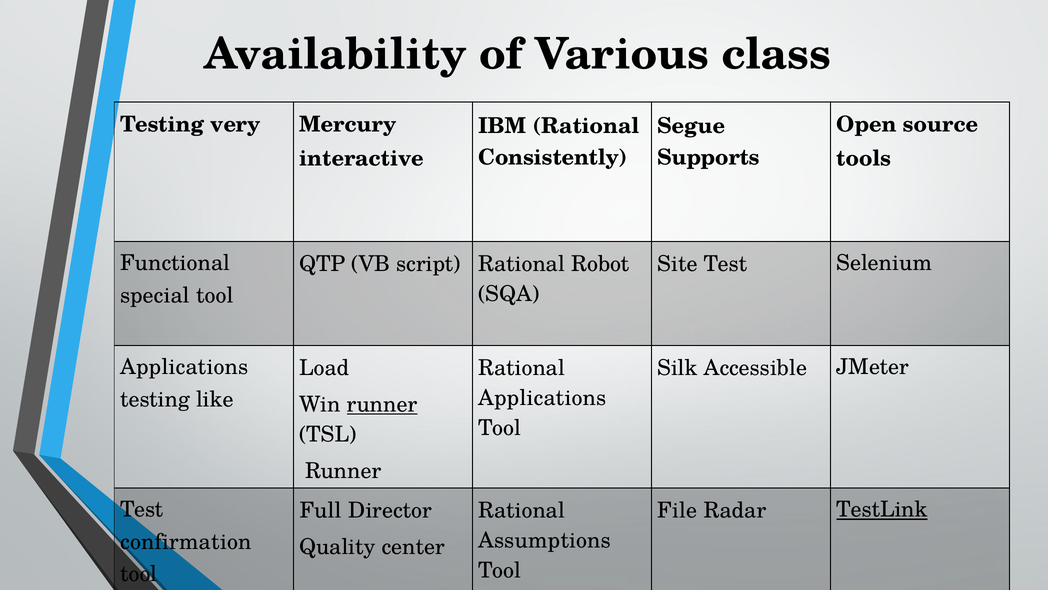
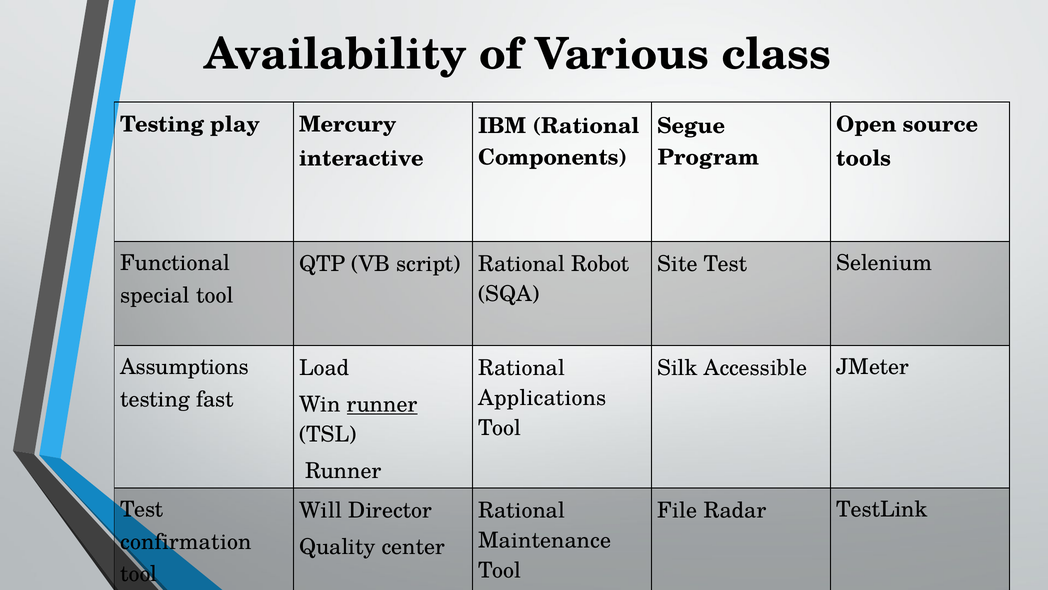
very: very -> play (235, 124)
Consistently: Consistently -> Components (553, 157)
Supports: Supports -> Program (708, 157)
Applications: Applications -> Assumptions (185, 367)
like: like -> fast (215, 399)
Full: Full -> Will (321, 510)
TestLink underline: present -> none (882, 509)
Assumptions: Assumptions -> Maintenance (545, 540)
